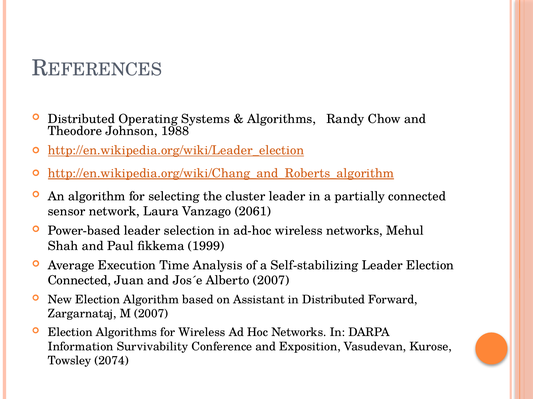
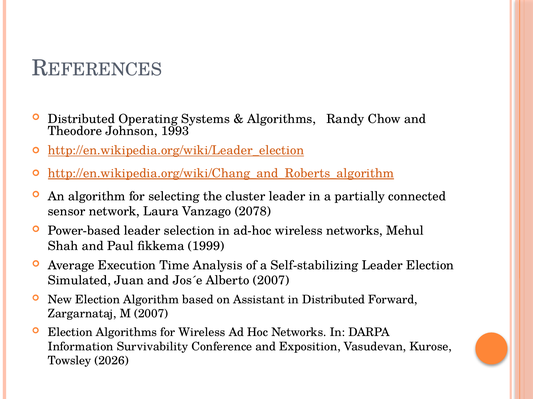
1988: 1988 -> 1993 (175, 131)
2061: 2061 -> 2078 (253, 212)
Connected: Connected -> Simulated (79, 281)
2074: 2074 -> 2026 (112, 361)
